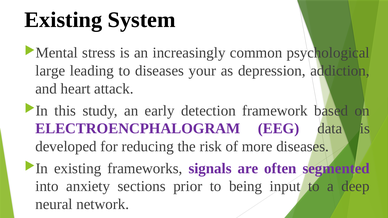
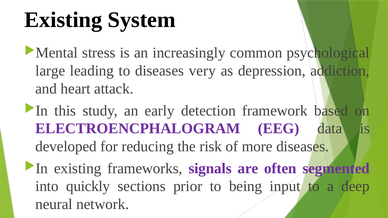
your: your -> very (202, 71)
anxiety: anxiety -> quickly (88, 187)
